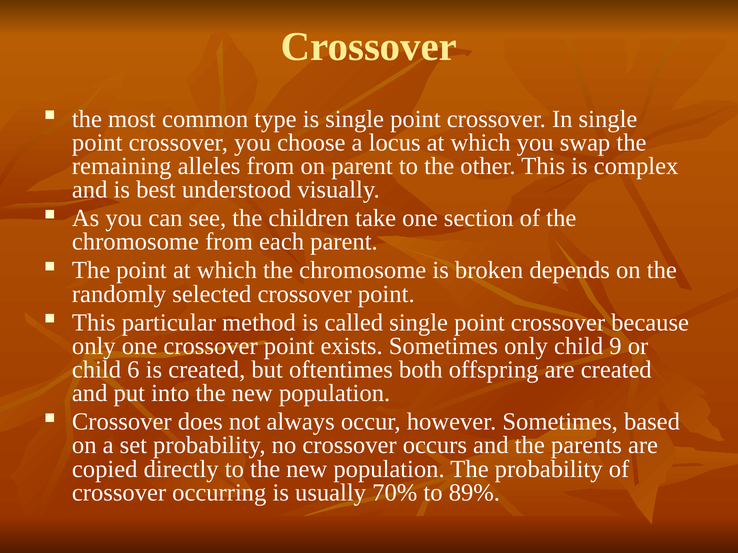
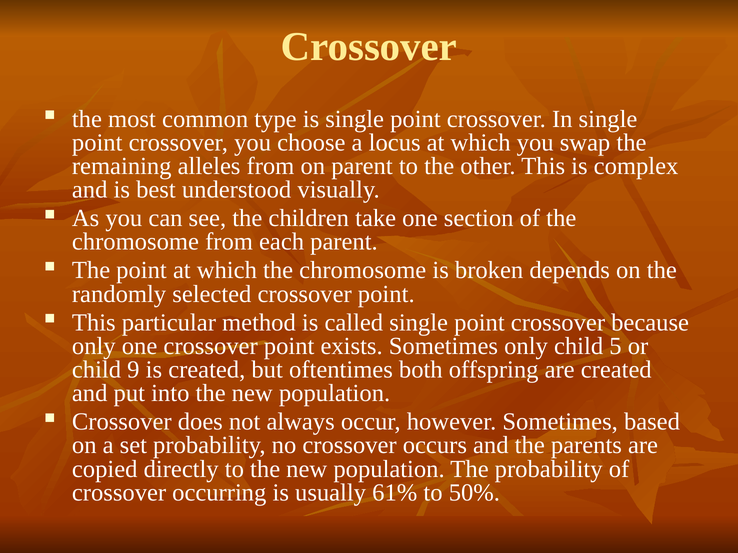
9: 9 -> 5 (615, 346)
6: 6 -> 9 (133, 370)
70%: 70% -> 61% (395, 493)
89%: 89% -> 50% (474, 493)
